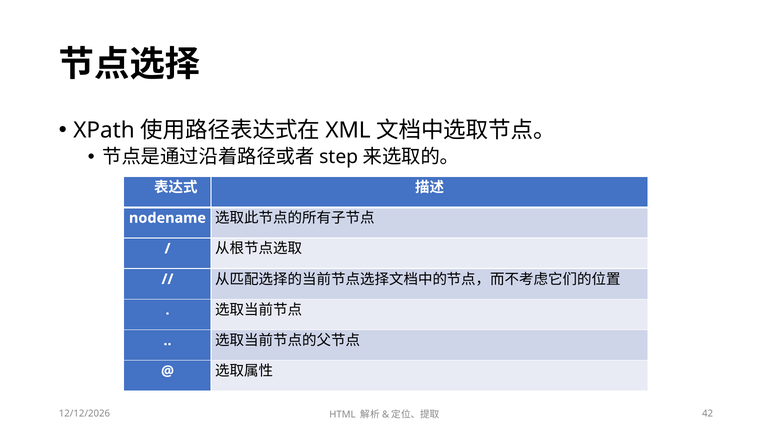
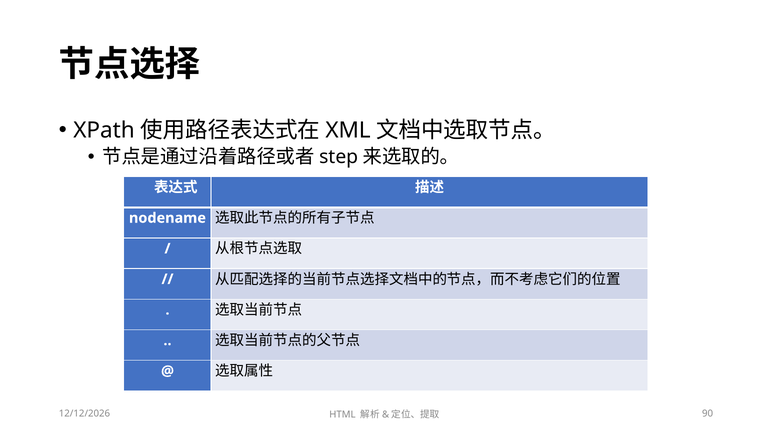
42: 42 -> 90 (708, 414)
